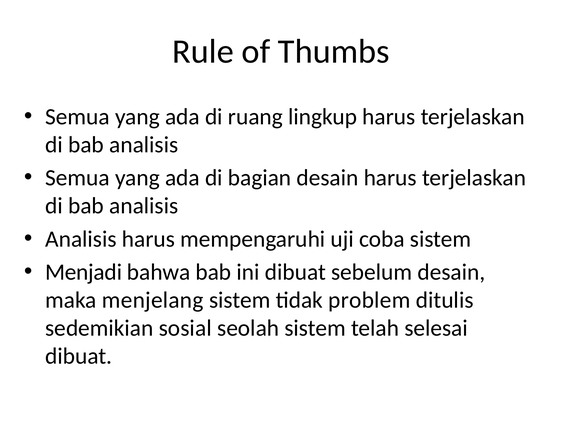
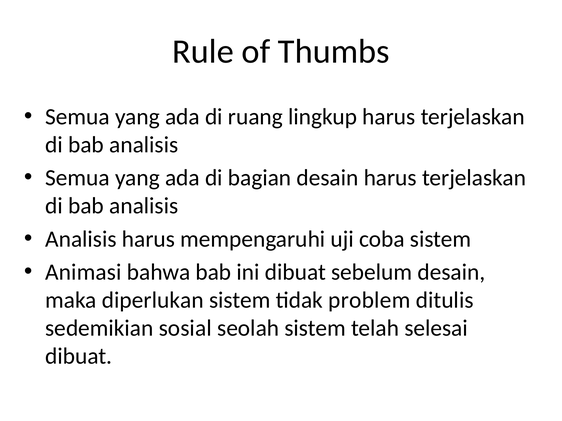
Menjadi: Menjadi -> Animasi (83, 272)
menjelang: menjelang -> diperlukan (153, 300)
